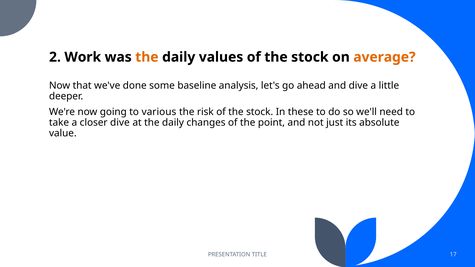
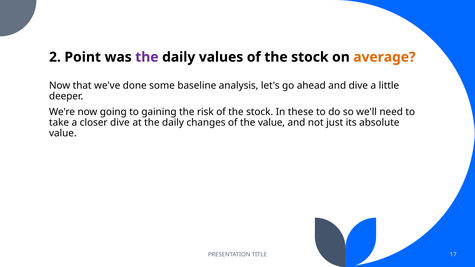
Work: Work -> Point (83, 57)
the colour: orange -> purple (147, 57)
various: various -> gaining (159, 112)
the point: point -> value (272, 123)
